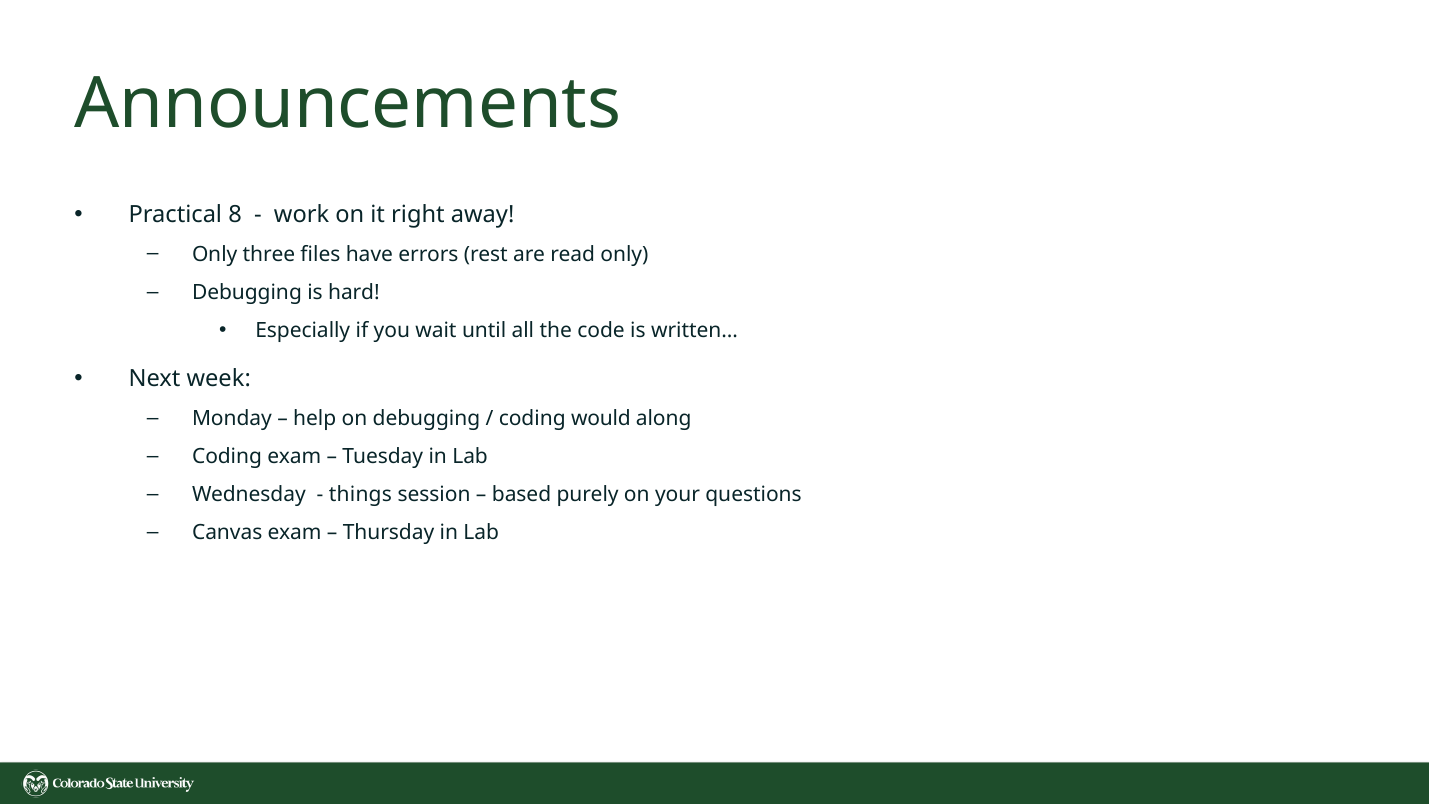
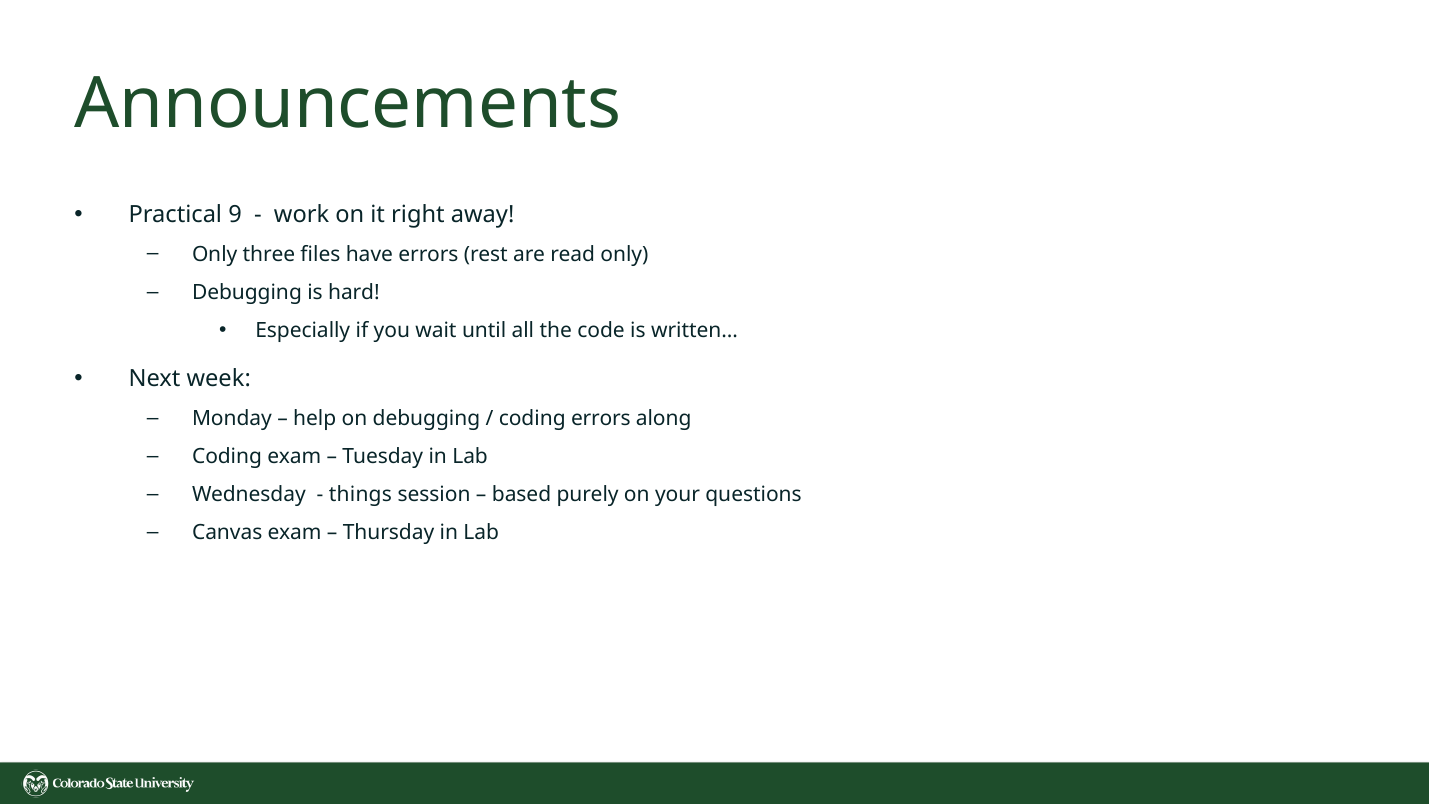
8: 8 -> 9 (235, 215)
coding would: would -> errors (601, 418)
